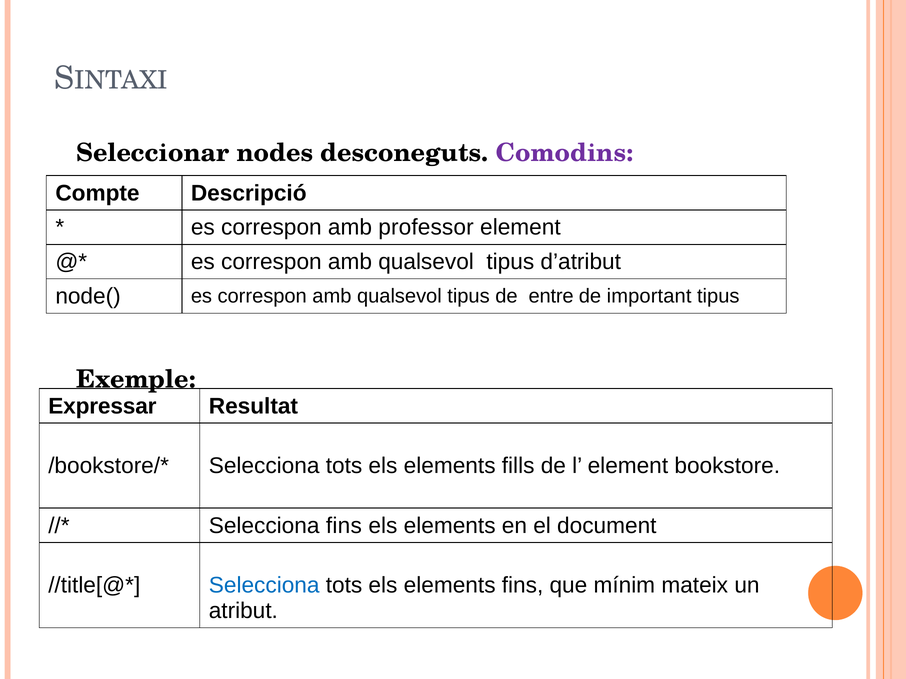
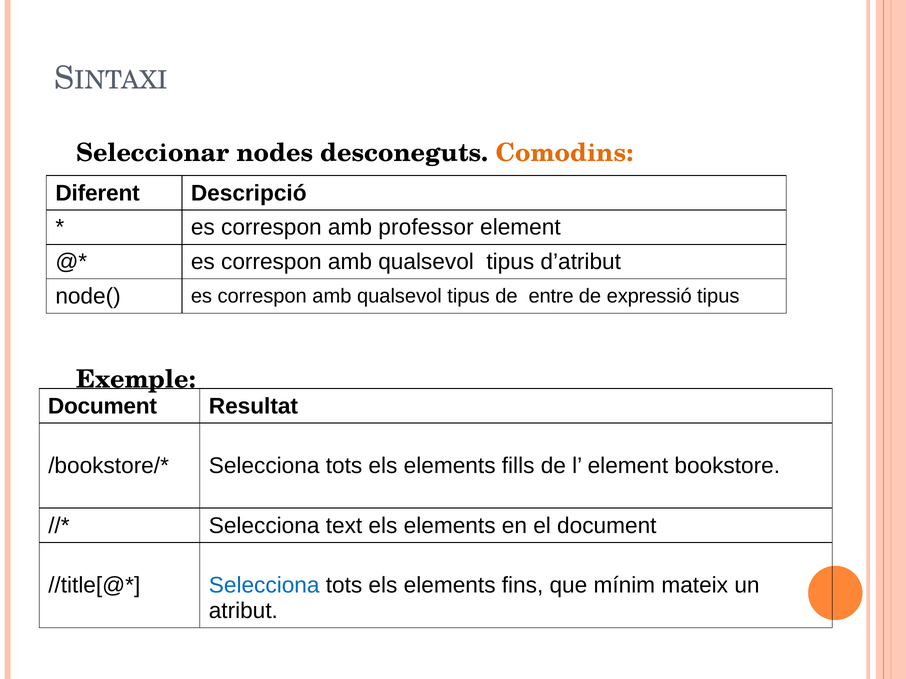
Comodins colour: purple -> orange (564, 153)
Compte: Compte -> Diferent (98, 193)
important: important -> expressió (649, 297)
Expressar: Expressar -> Document (102, 406)
Selecciona fins: fins -> text (344, 526)
